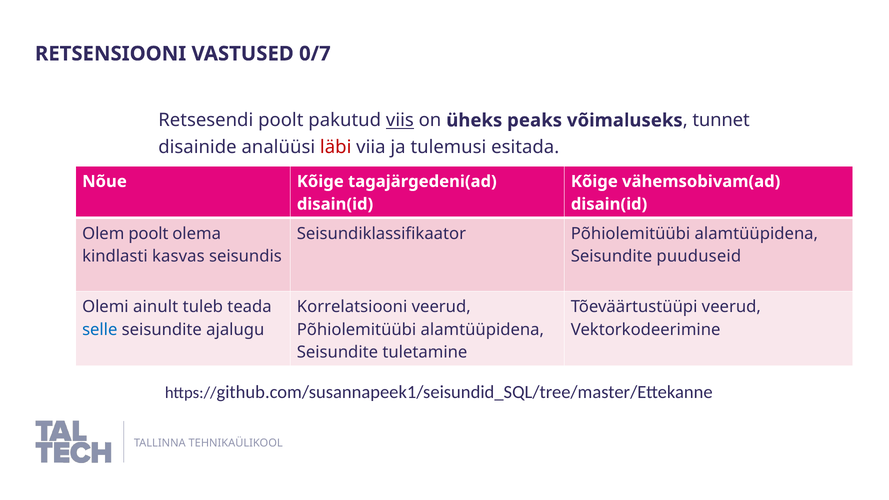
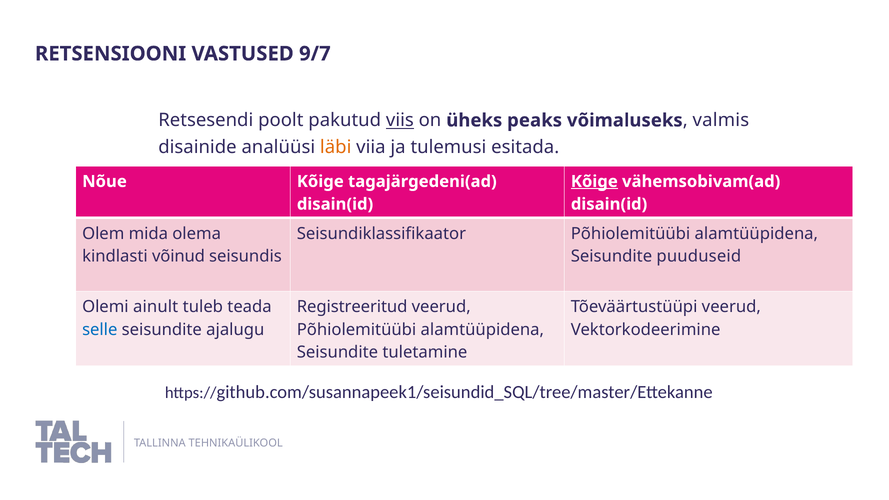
0/7: 0/7 -> 9/7 (315, 54)
tunnet: tunnet -> valmis (721, 120)
läbi colour: red -> orange (336, 147)
Kõige underline: none -> present (594, 182)
Olem poolt: poolt -> mida (148, 234)
kasvas: kasvas -> võinud (178, 256)
Korrelatsiooni: Korrelatsiooni -> Registreeritud (352, 307)
